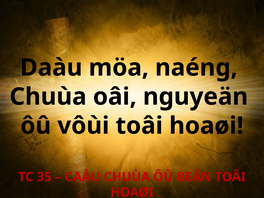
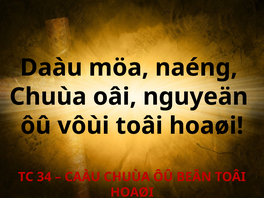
35: 35 -> 34 (44, 177)
